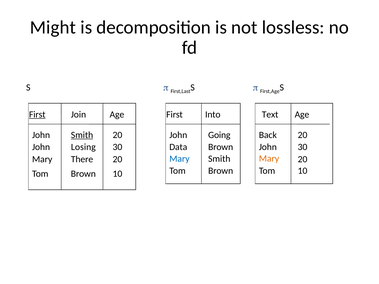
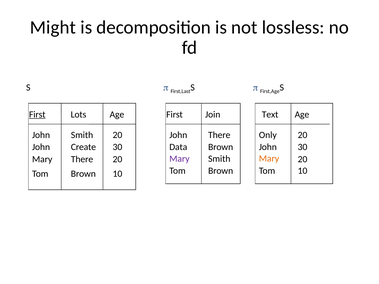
Join: Join -> Lots (78, 115)
Into: Into -> Join (213, 115)
Smith underline: present -> none (82, 135)
John Going: Going -> There (219, 135)
Back: Back -> Only (268, 135)
Losing: Losing -> Create (83, 147)
Mary colour: blue -> purple (179, 159)
